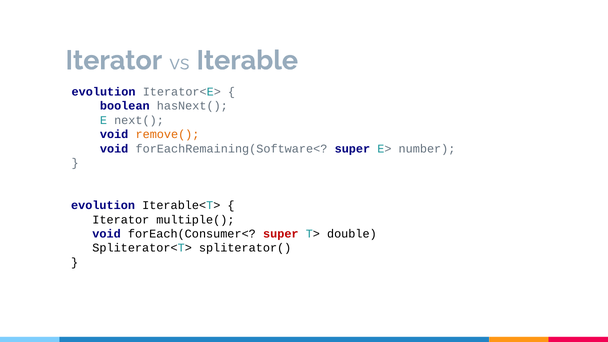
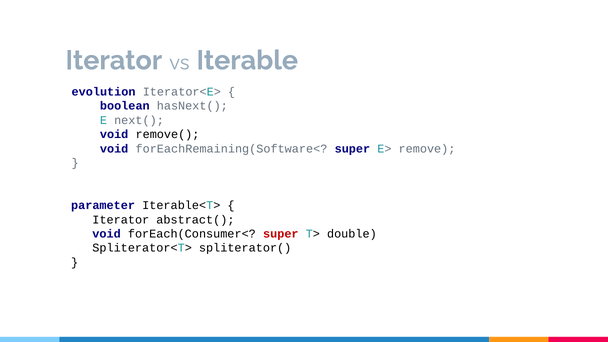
remove( colour: orange -> black (167, 134)
number: number -> remove (427, 149)
evolution: evolution -> parameter (103, 205)
multiple(: multiple( -> abstract( (195, 220)
